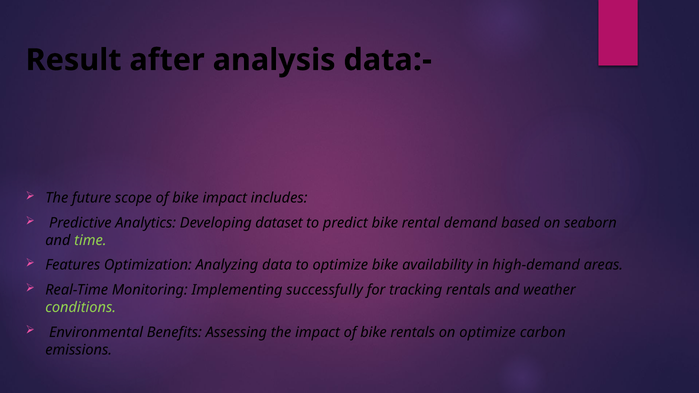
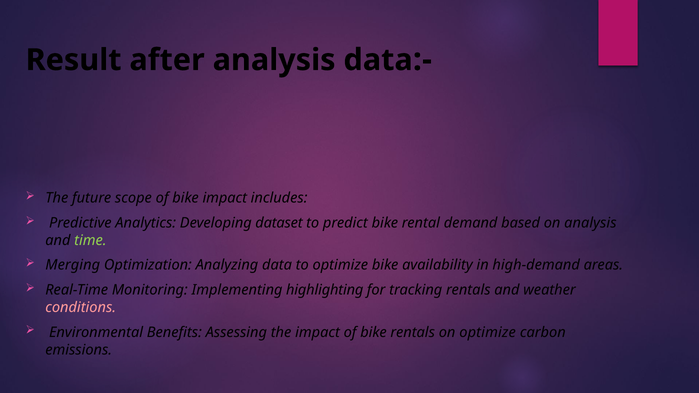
on seaborn: seaborn -> analysis (590, 223)
Features: Features -> Merging (73, 265)
successfully: successfully -> highlighting (325, 290)
conditions colour: light green -> pink (81, 308)
